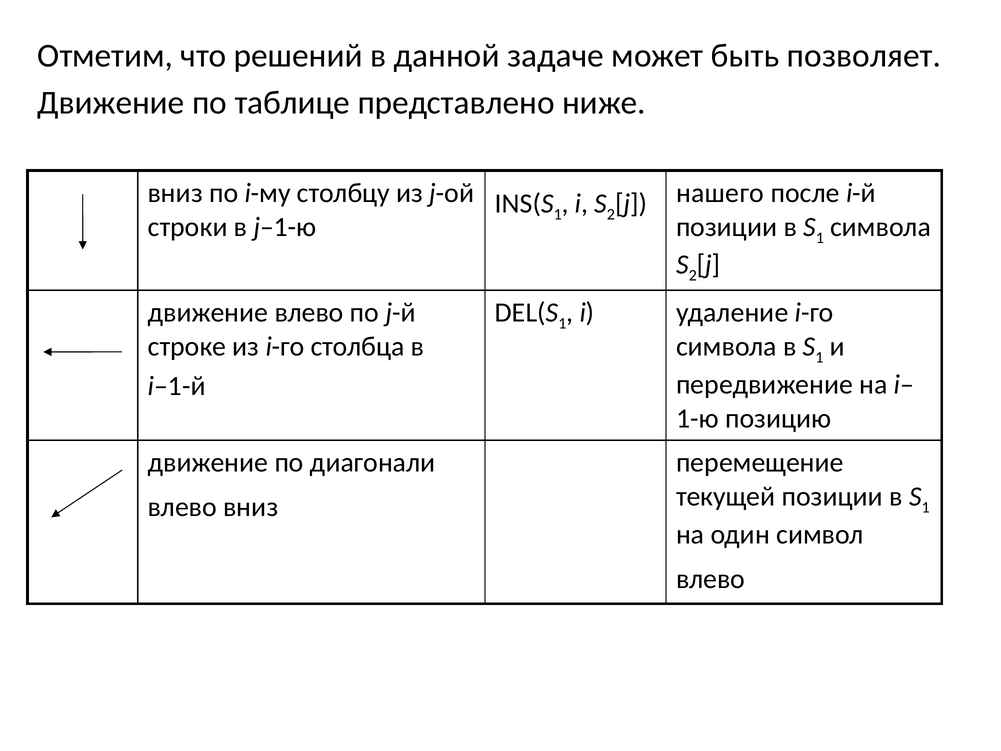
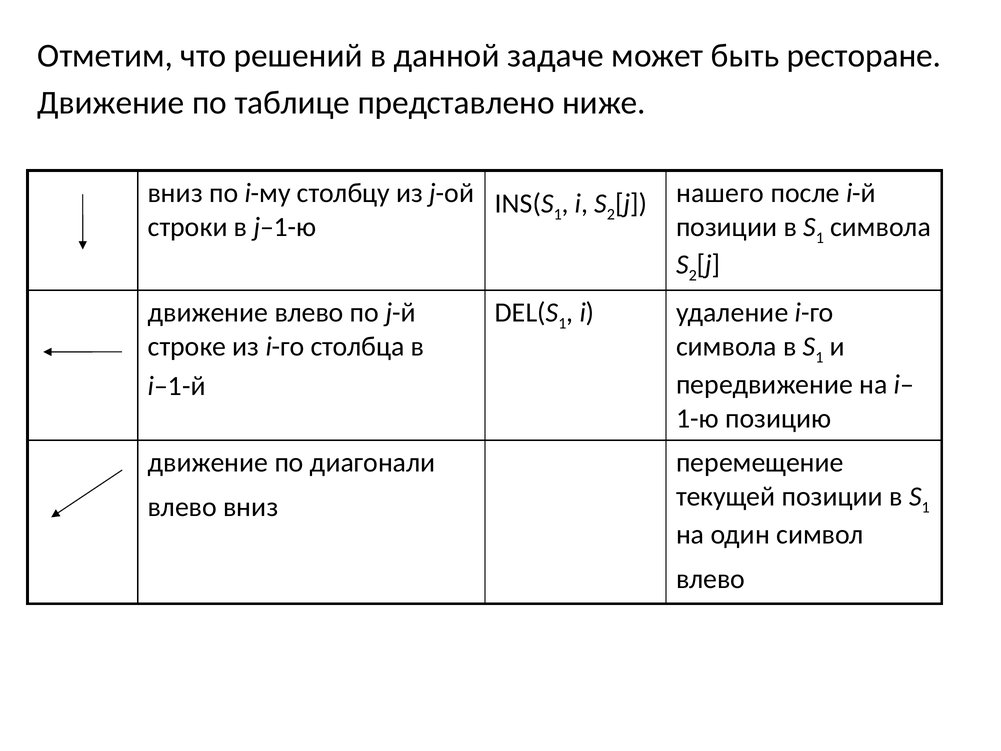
позволяет: позволяет -> ресторане (864, 56)
